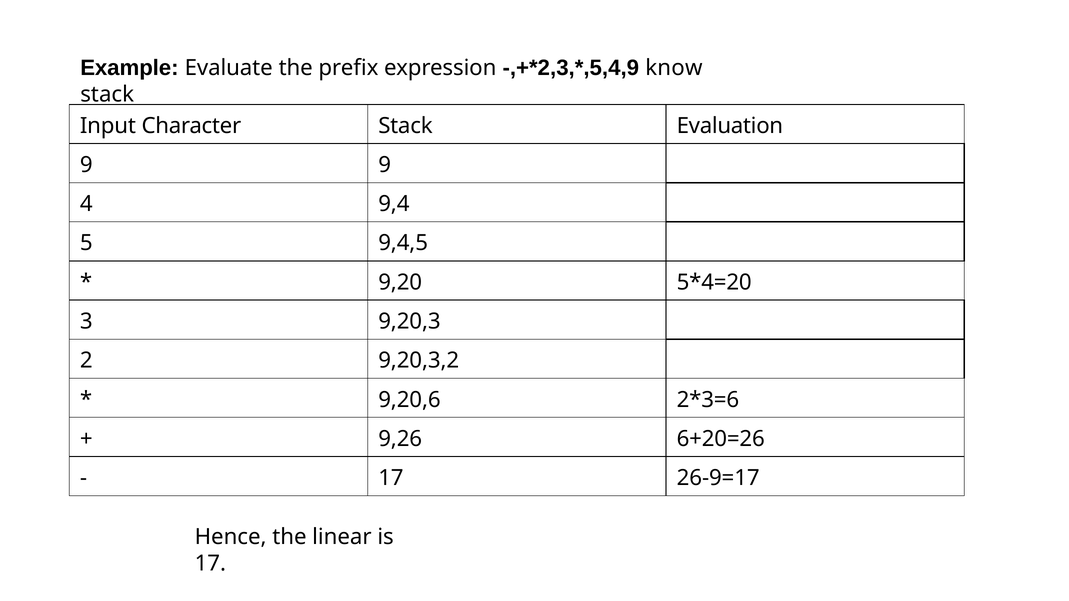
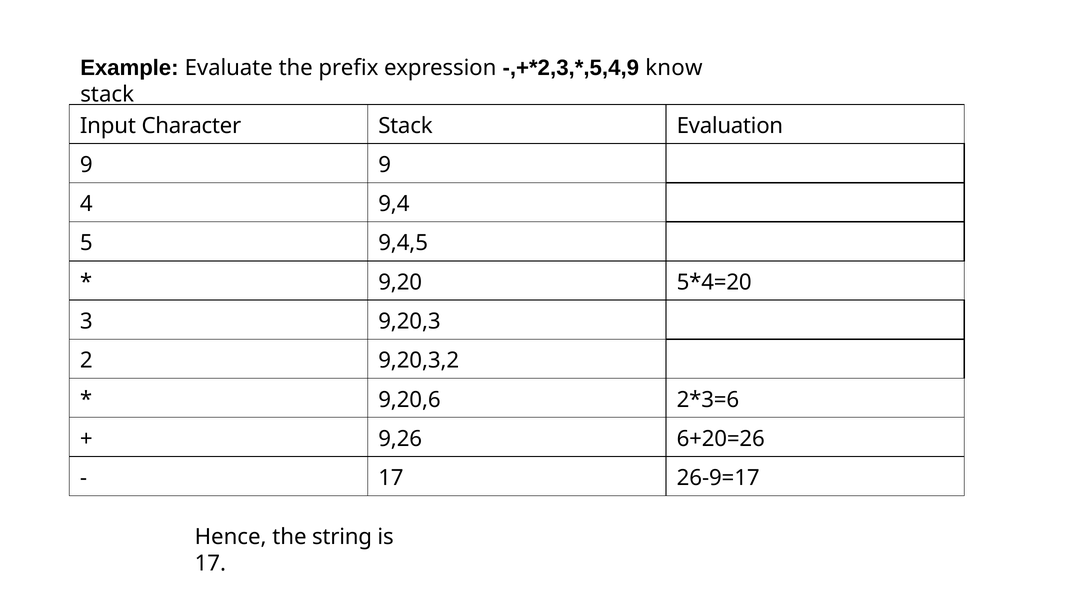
linear: linear -> string (342, 537)
